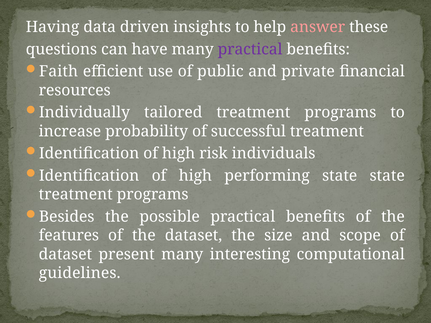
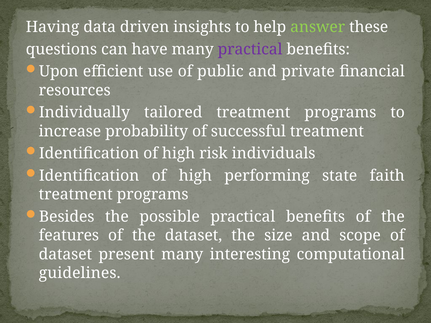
answer colour: pink -> light green (318, 27)
Faith: Faith -> Upon (59, 72)
state state: state -> faith (387, 176)
